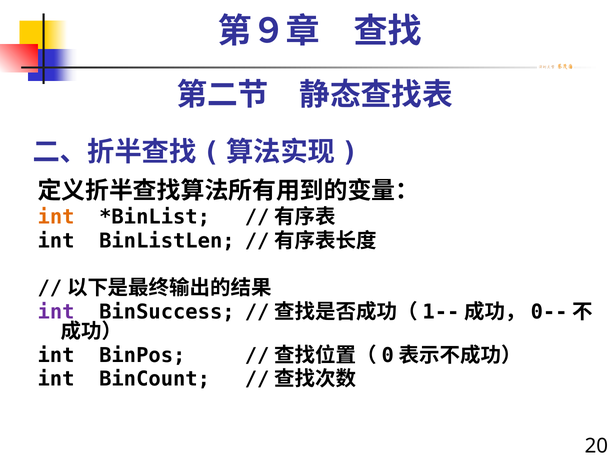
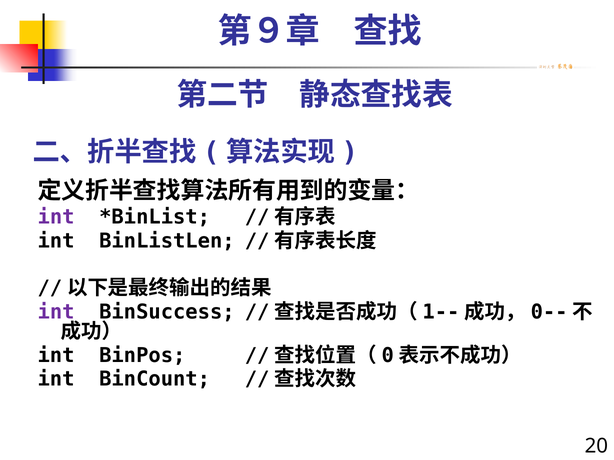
int colour: orange -> purple (56, 217)
